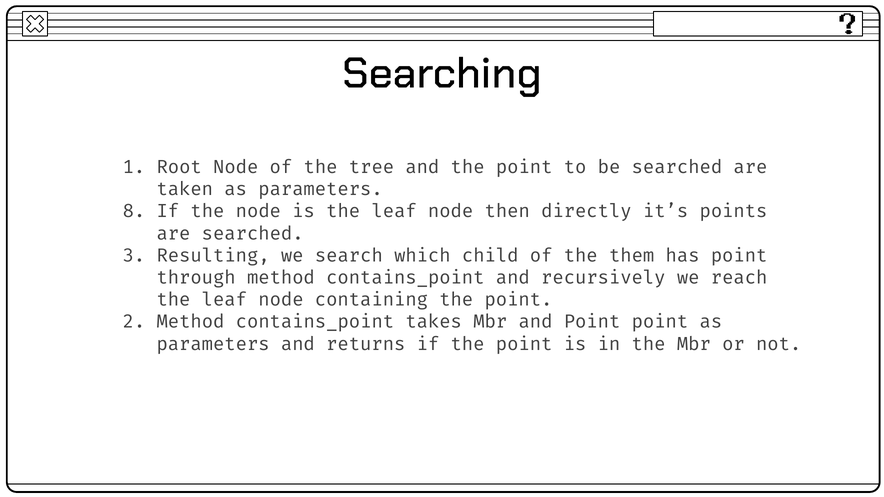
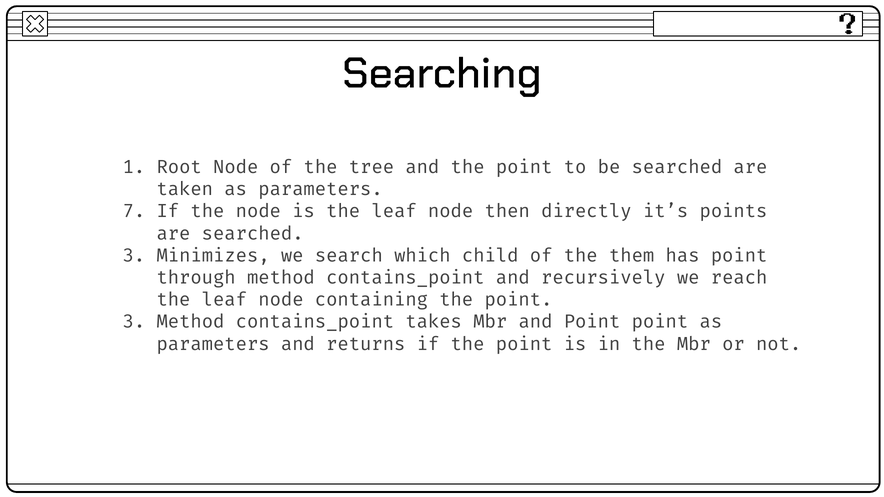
3 8: 8 -> 7 (134, 212)
Resulting: Resulting -> Minimizes (213, 256)
2: 2 -> 3 (134, 322)
